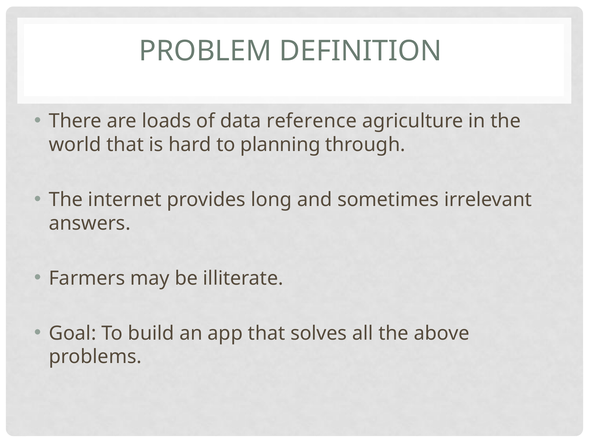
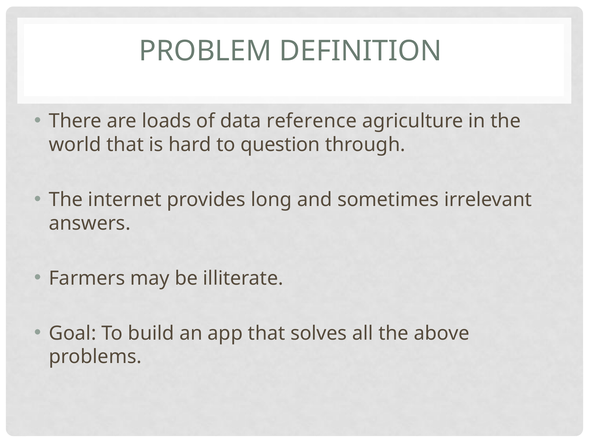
planning: planning -> question (280, 145)
